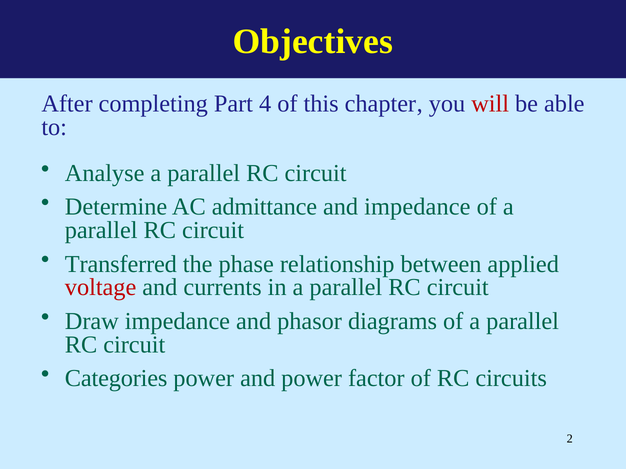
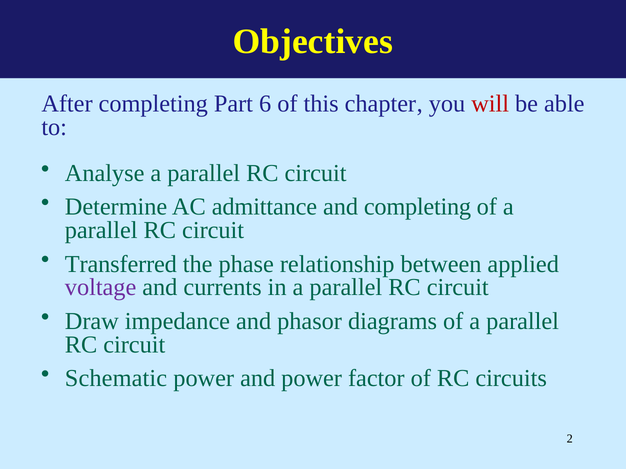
4: 4 -> 6 (265, 104)
and impedance: impedance -> completing (418, 207)
voltage colour: red -> purple (101, 288)
Categories: Categories -> Schematic (116, 379)
